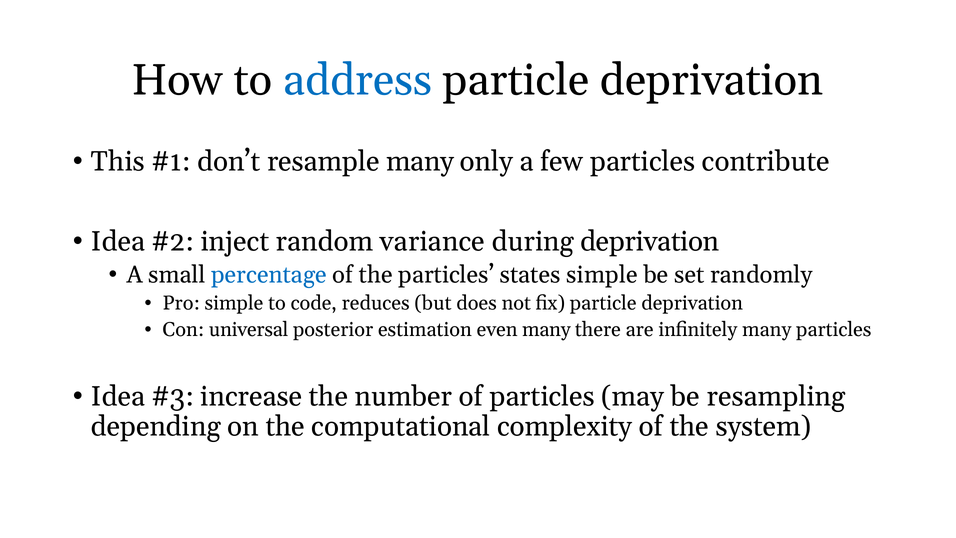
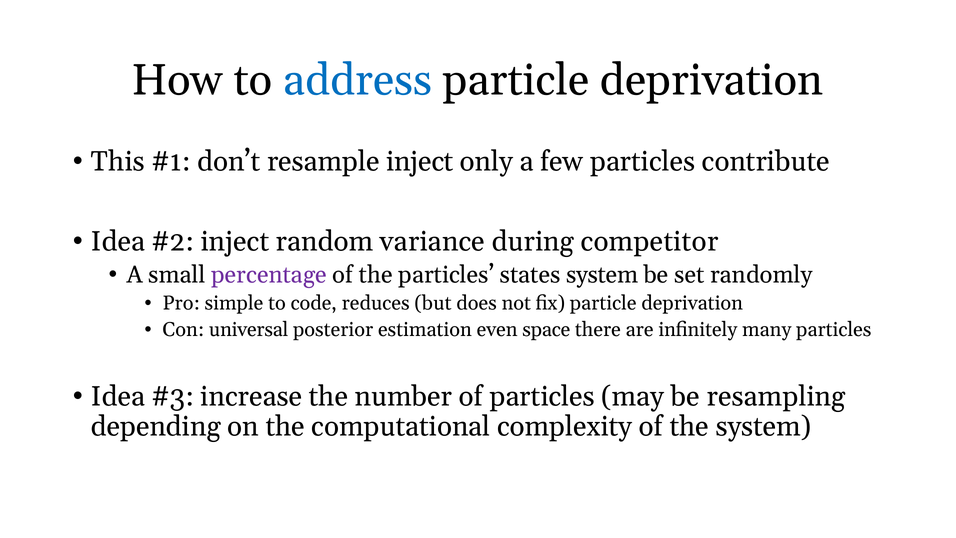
resample many: many -> inject (420, 162)
during deprivation: deprivation -> competitor (650, 242)
percentage colour: blue -> purple (269, 275)
states simple: simple -> system (602, 275)
even many: many -> space (546, 330)
